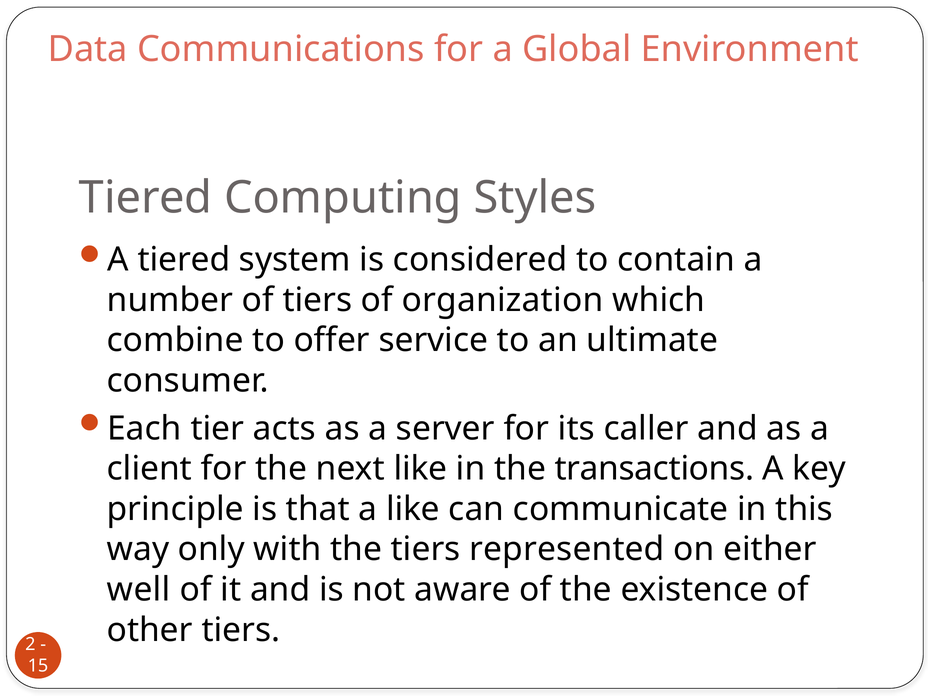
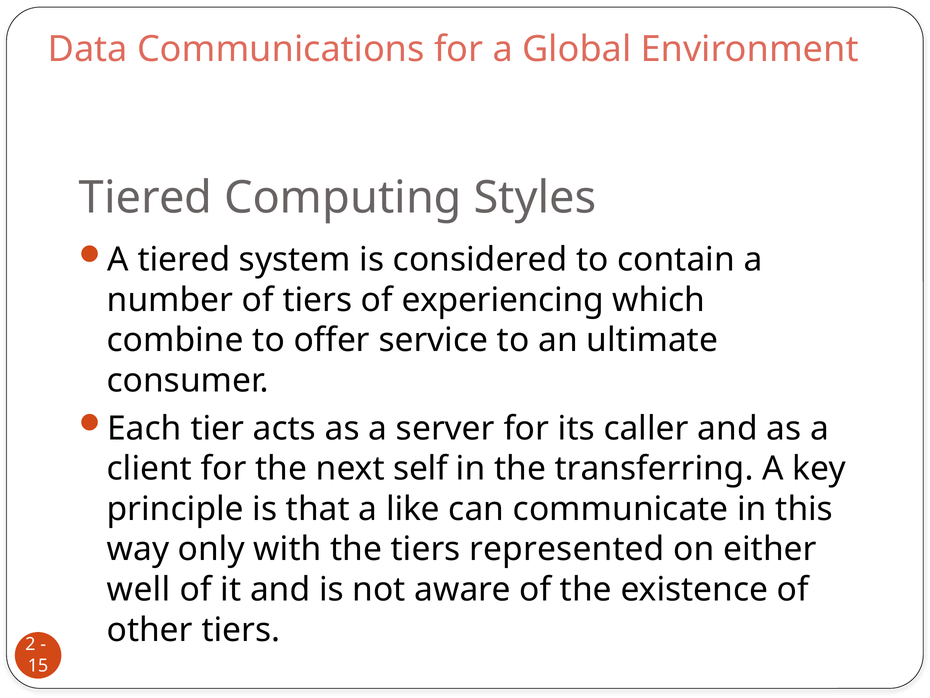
organization: organization -> experiencing (503, 300)
next like: like -> self (421, 468)
transactions: transactions -> transferring (654, 468)
